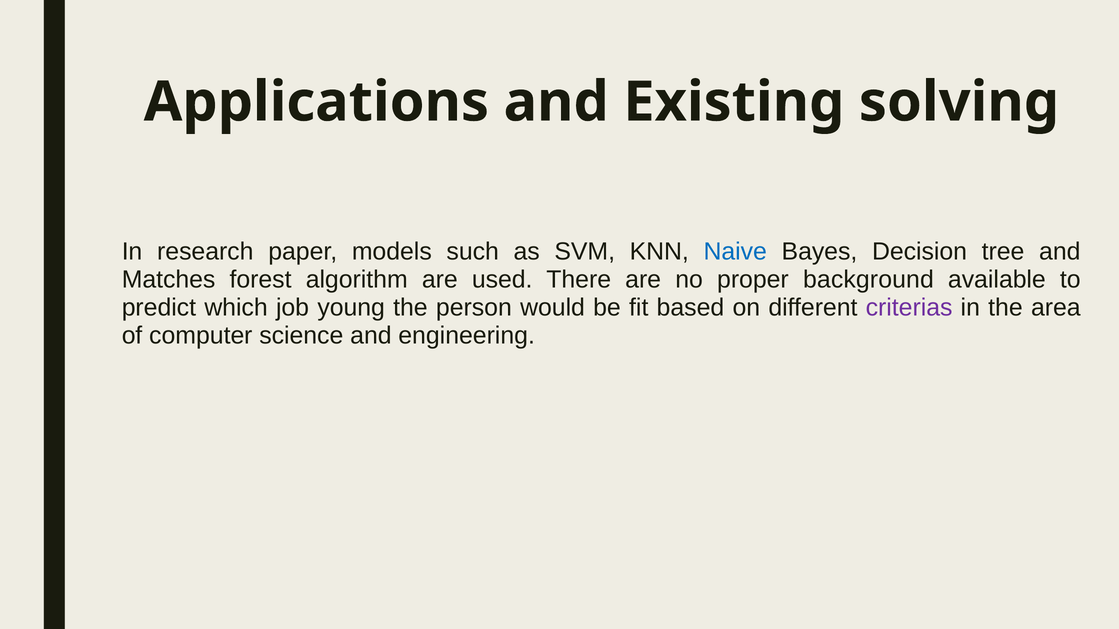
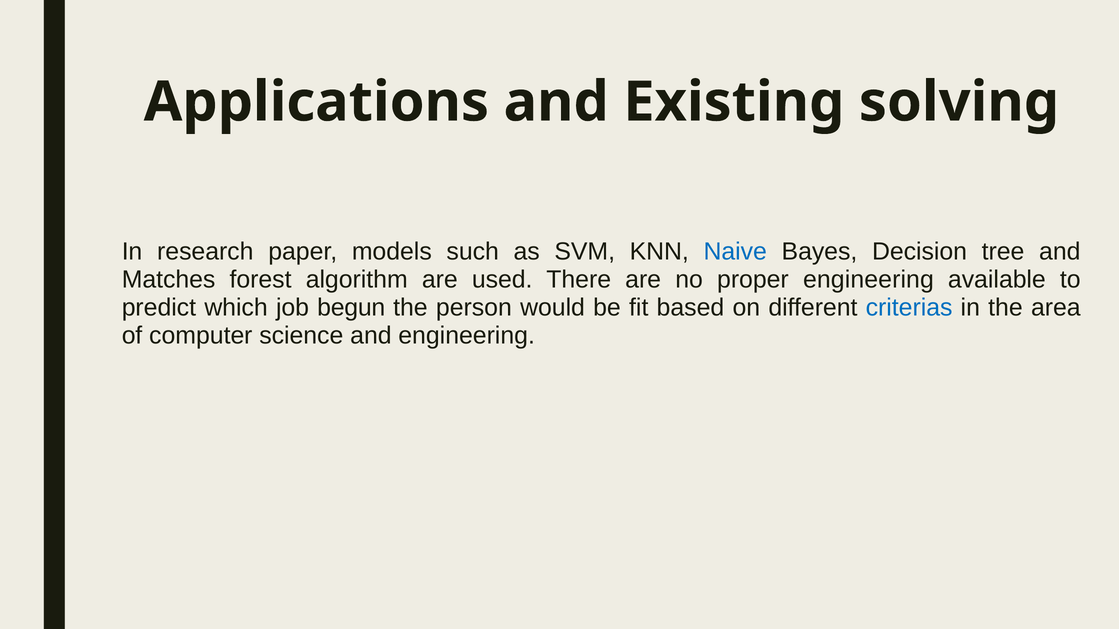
proper background: background -> engineering (868, 280)
young: young -> begun (351, 308)
criterias colour: purple -> blue (909, 308)
